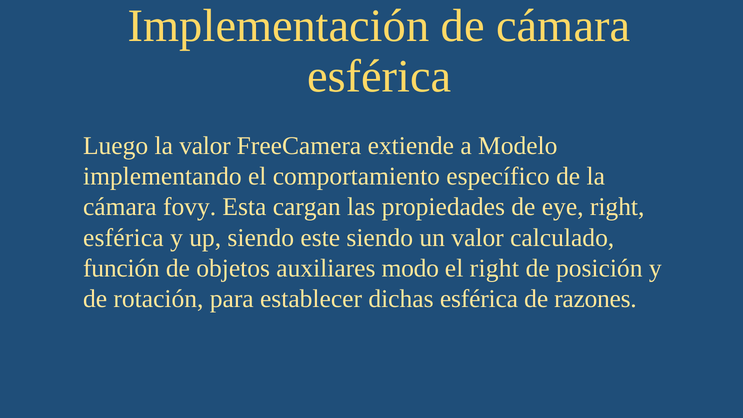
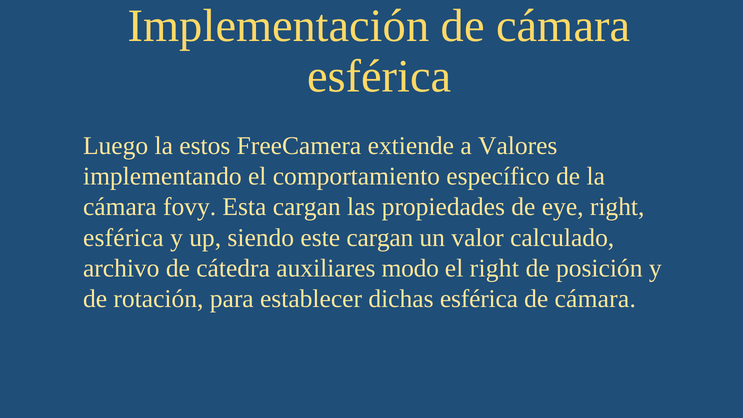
la valor: valor -> estos (205, 146)
Modelo: Modelo -> Valores (518, 146)
este siendo: siendo -> cargan (380, 238)
función: función -> archivo (121, 268)
objetos: objetos -> cátedra (233, 268)
razones: razones -> cámara (595, 299)
